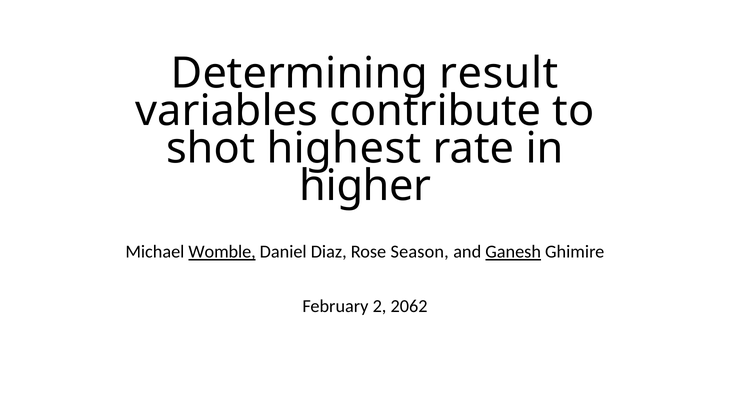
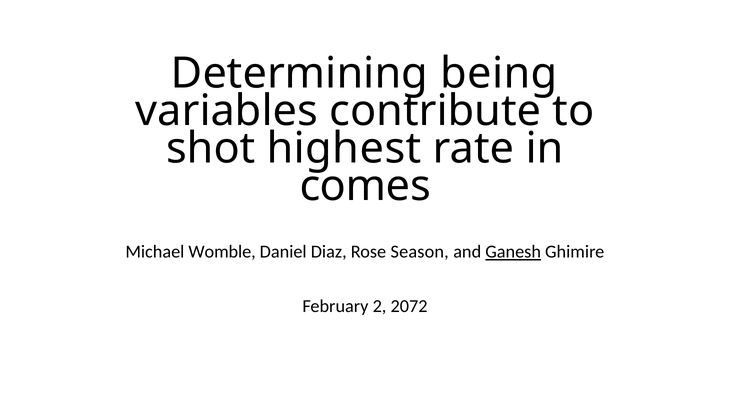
result: result -> being (499, 74)
higher: higher -> comes (365, 186)
Womble underline: present -> none (222, 252)
2062: 2062 -> 2072 (409, 307)
